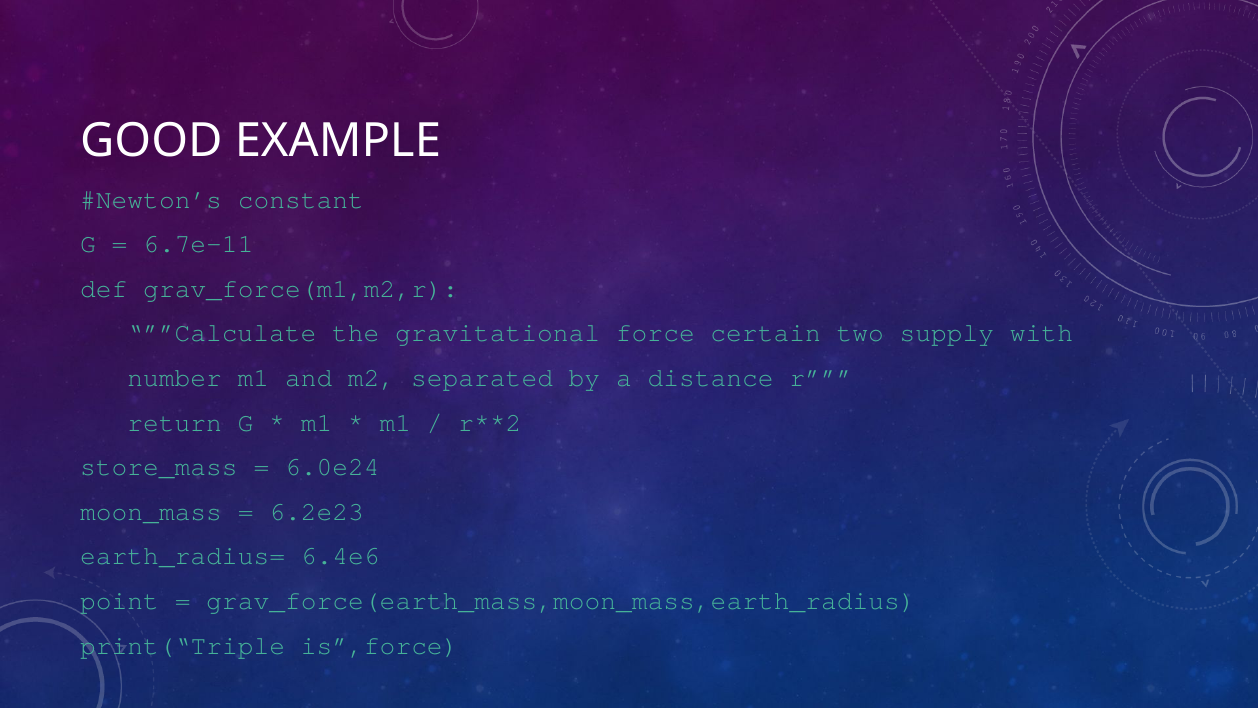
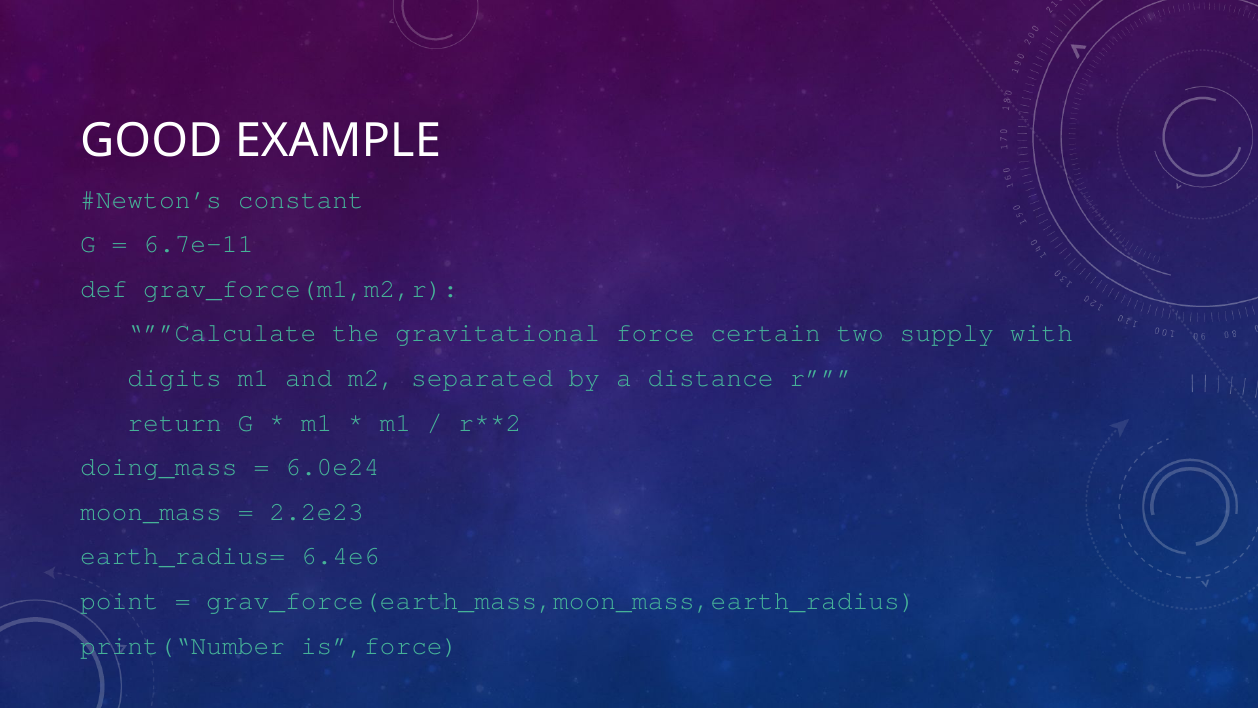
number: number -> digits (175, 378)
store_mass: store_mass -> doing_mass (159, 467)
6.2e23: 6.2e23 -> 2.2e23 (317, 511)
print(“Triple: print(“Triple -> print(“Number (183, 645)
